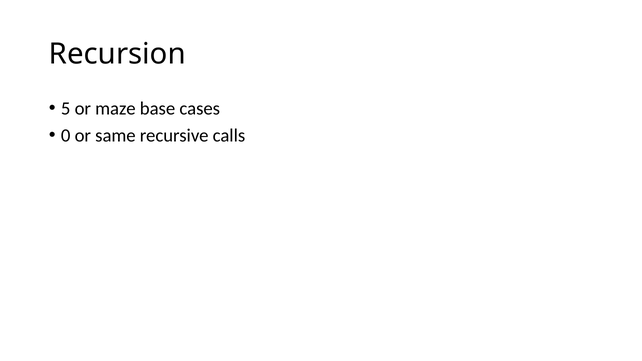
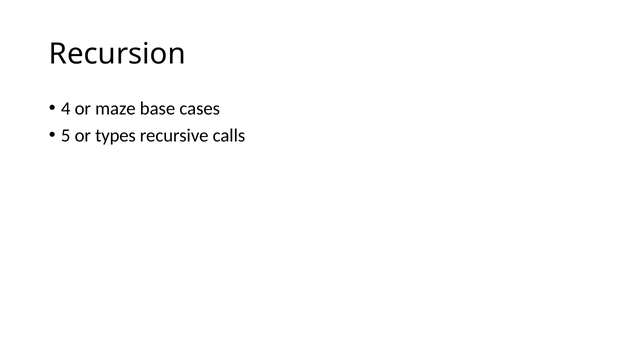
5: 5 -> 4 (66, 109)
0: 0 -> 5 (66, 135)
same: same -> types (116, 135)
